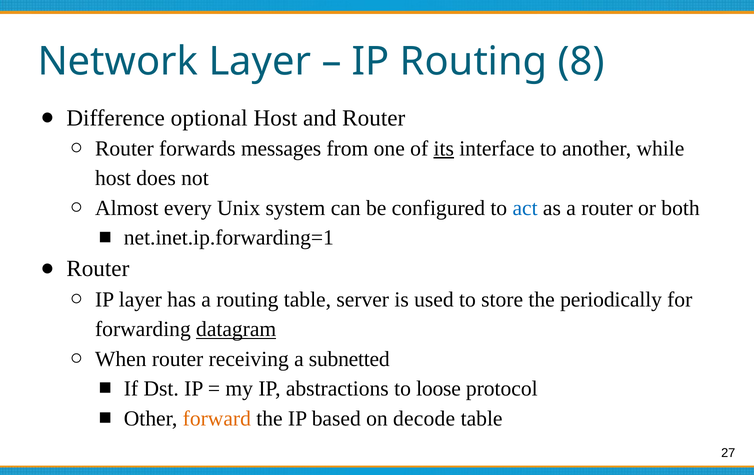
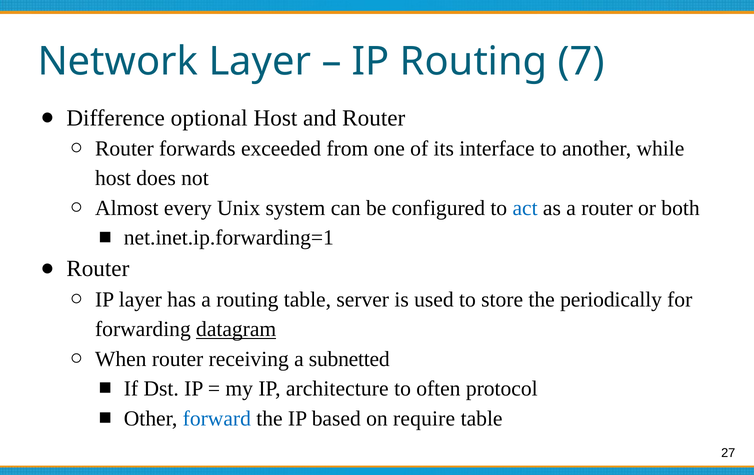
8: 8 -> 7 (581, 61)
messages: messages -> exceeded (281, 149)
its underline: present -> none (444, 149)
abstractions: abstractions -> architecture (337, 389)
loose: loose -> often (438, 389)
forward colour: orange -> blue (217, 418)
decode: decode -> require (424, 418)
